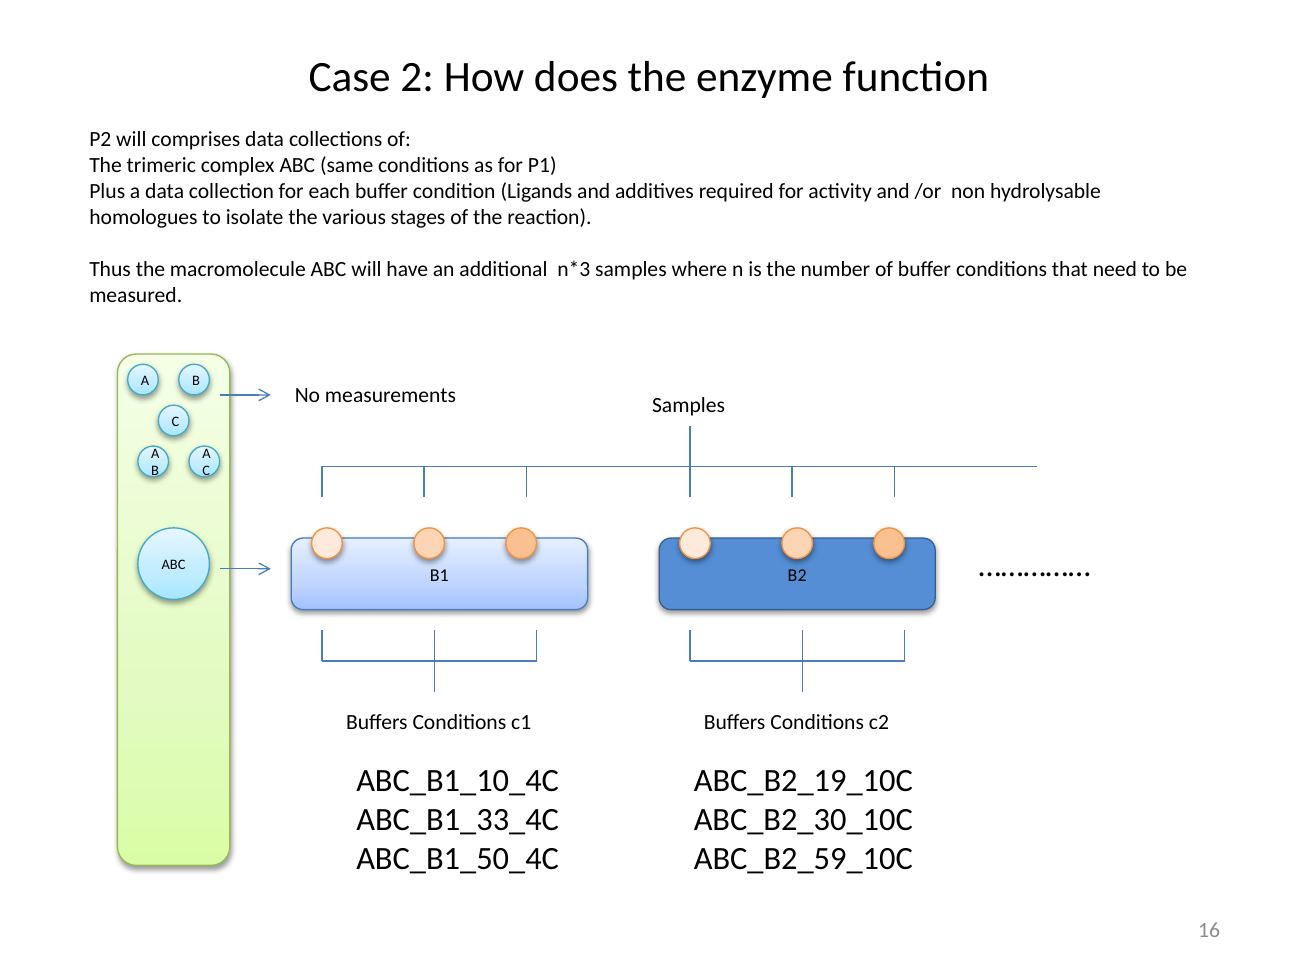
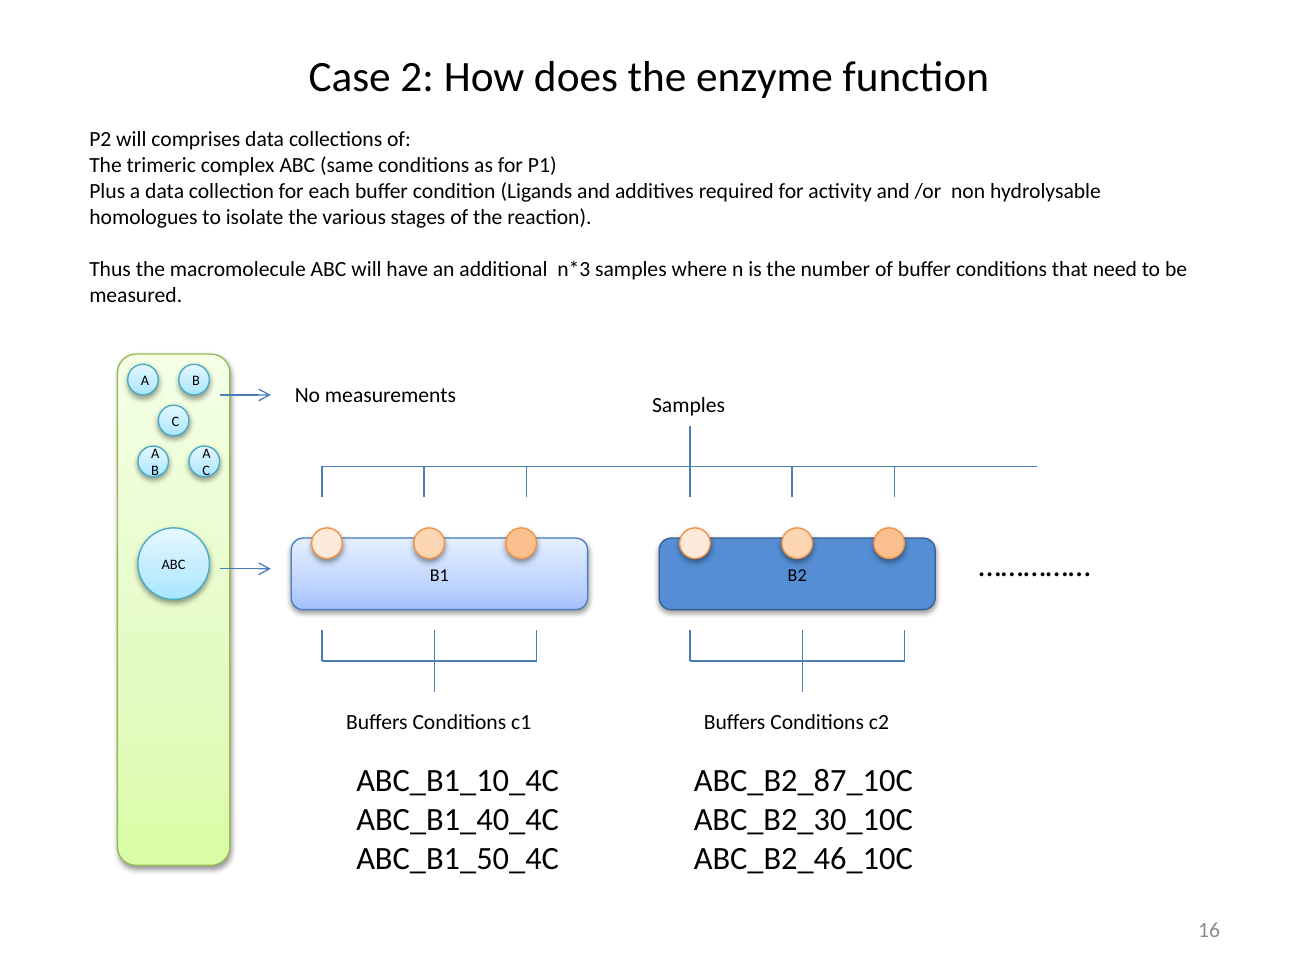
ABC_B2_19_10C: ABC_B2_19_10C -> ABC_B2_87_10C (803, 781)
ABC_B1_33_4C: ABC_B1_33_4C -> ABC_B1_40_4C (458, 820)
ABC_B2_59_10C: ABC_B2_59_10C -> ABC_B2_46_10C (803, 858)
